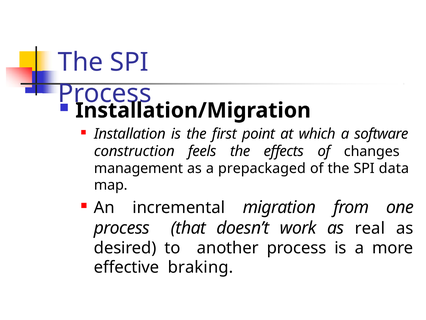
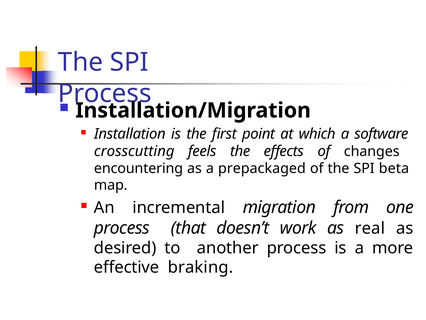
construction: construction -> crosscutting (134, 151)
management: management -> encountering (139, 168)
data: data -> beta (394, 168)
